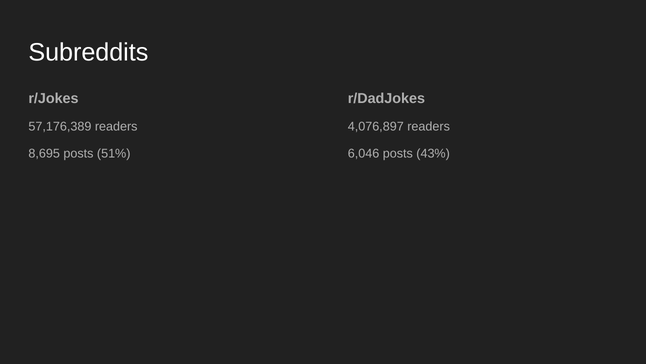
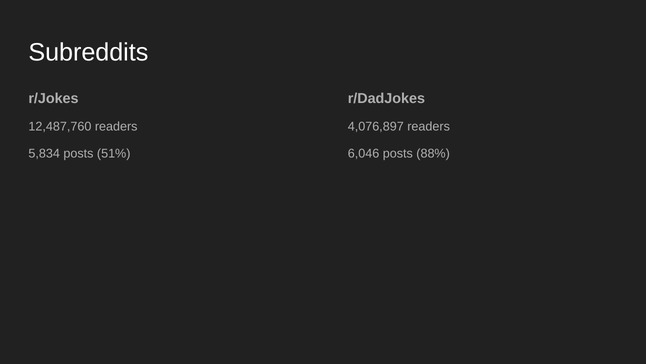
57,176,389: 57,176,389 -> 12,487,760 (60, 126)
8,695: 8,695 -> 5,834 (44, 153)
43%: 43% -> 88% (433, 153)
